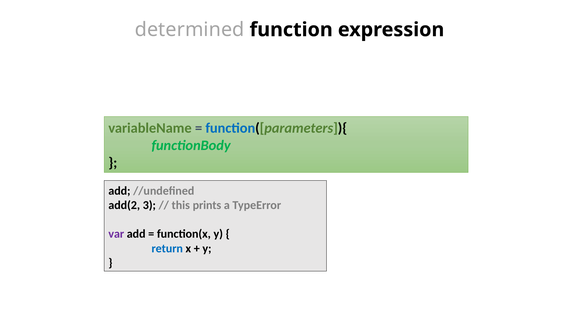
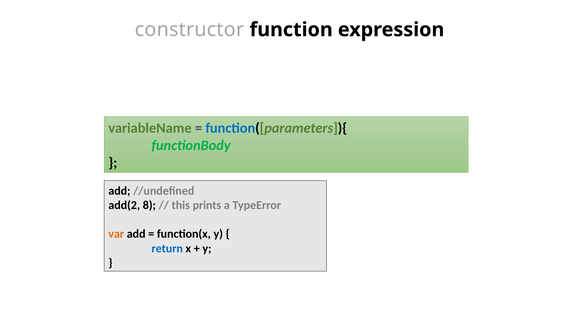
determined: determined -> constructor (190, 30)
3: 3 -> 8 (149, 205)
var colour: purple -> orange (116, 234)
